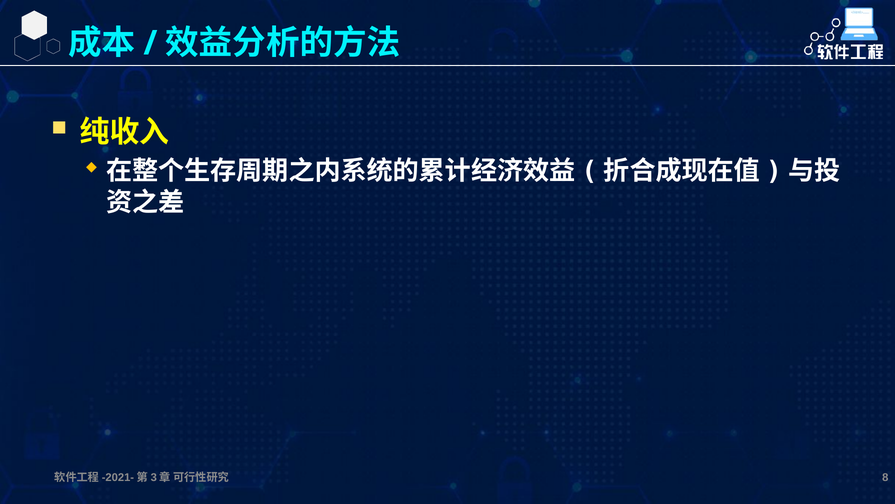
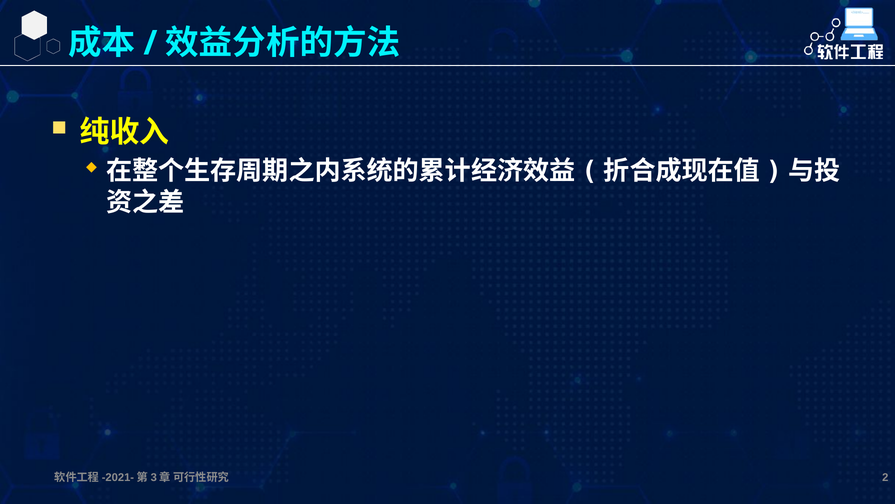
8: 8 -> 2 (885, 477)
